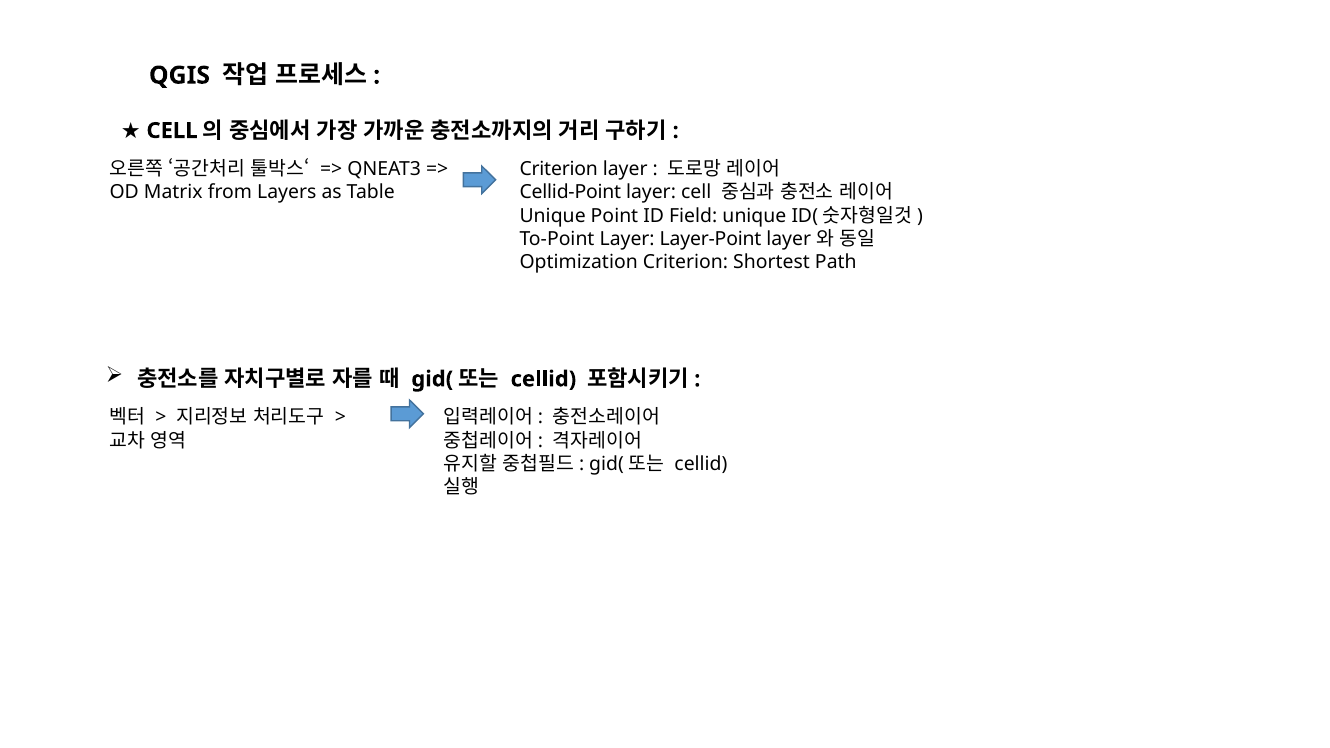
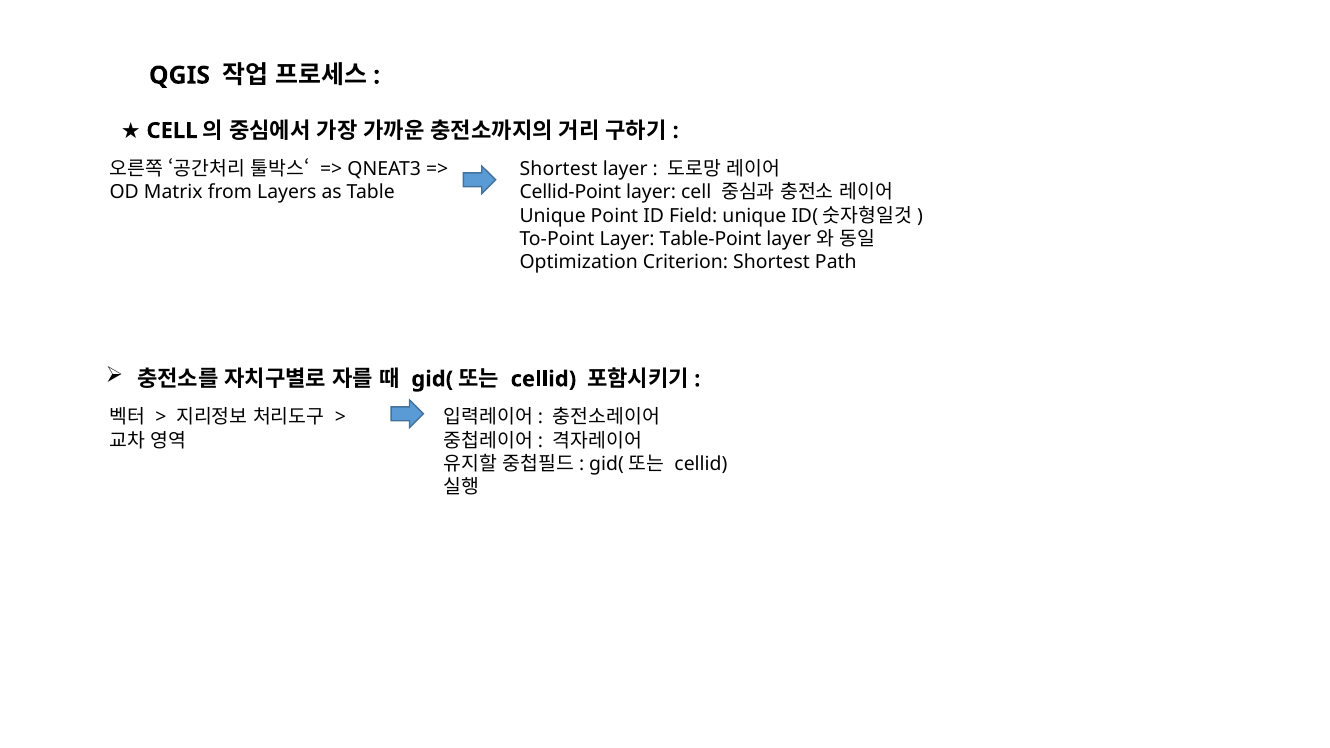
Criterion: Criterion -> Shortest (559, 169)
Layer-Point: Layer-Point -> Table-Point (711, 239)
